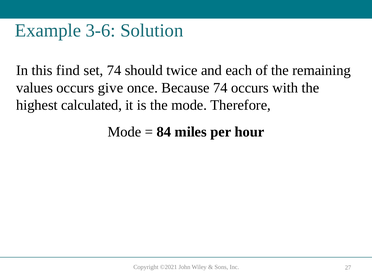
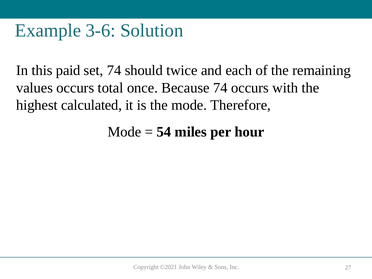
find: find -> paid (68, 70)
give: give -> total (111, 88)
84: 84 -> 54 (164, 132)
